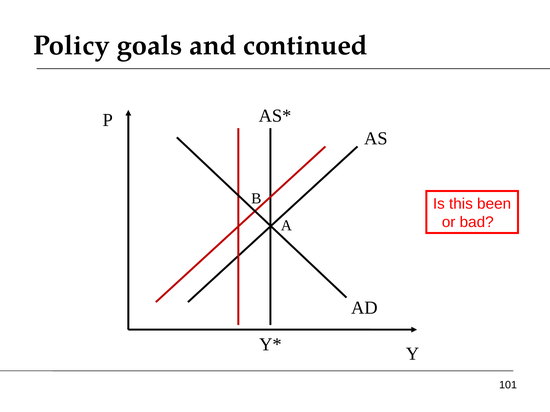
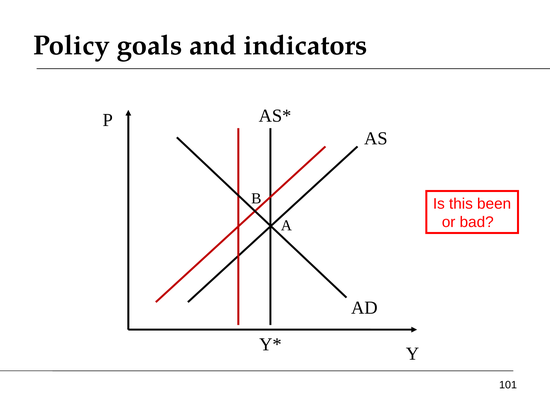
continued: continued -> indicators (305, 45)
